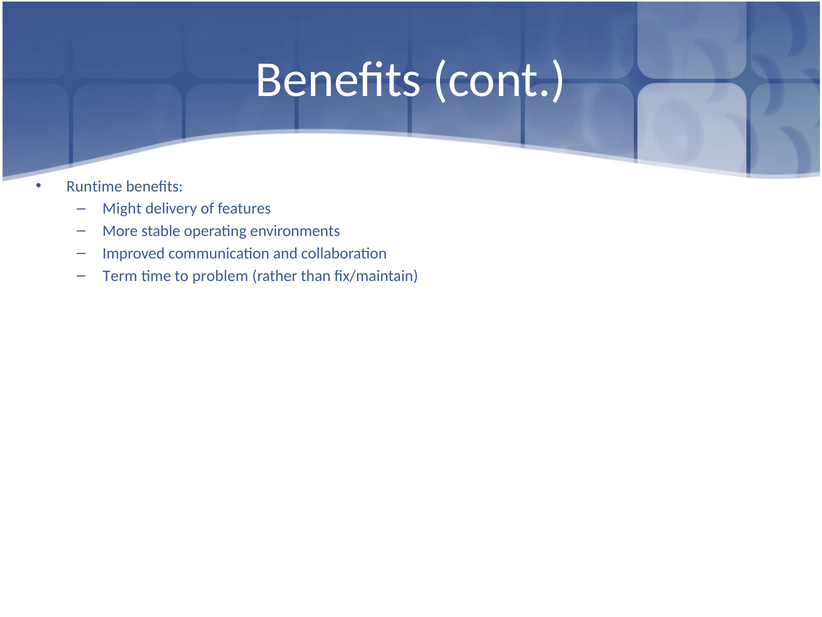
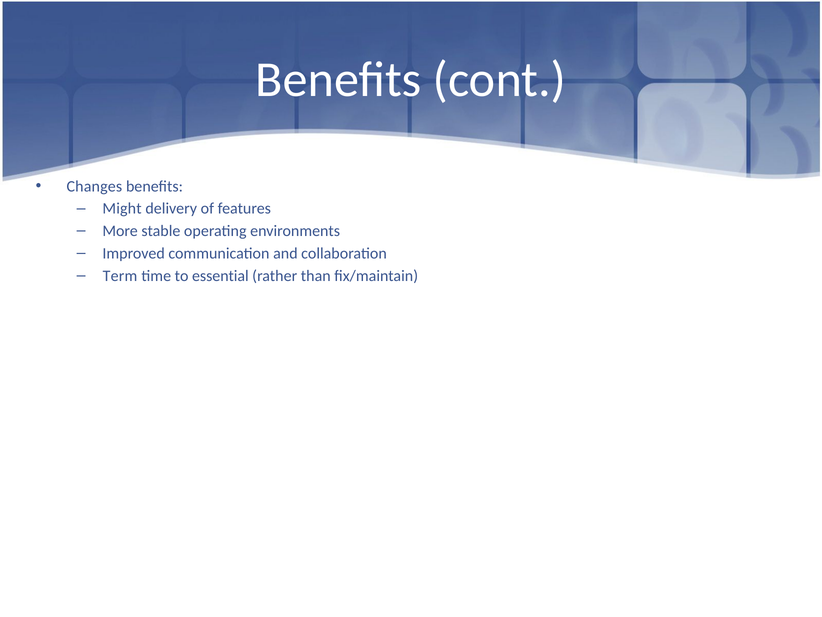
Runtime: Runtime -> Changes (94, 186)
problem: problem -> essential (220, 276)
